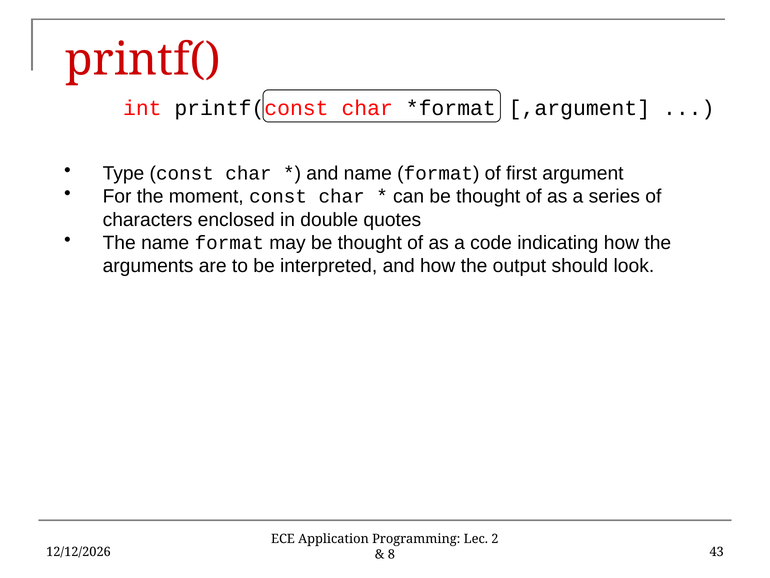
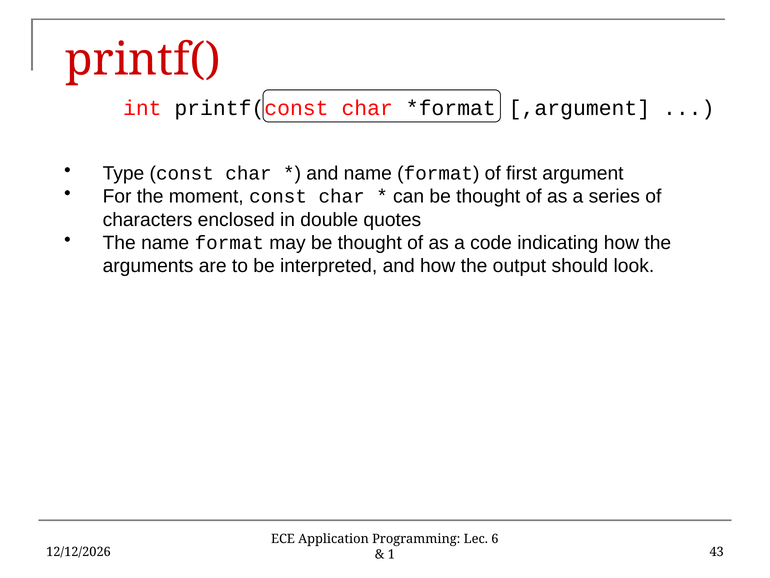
2: 2 -> 6 (495, 539)
8: 8 -> 1 (391, 554)
